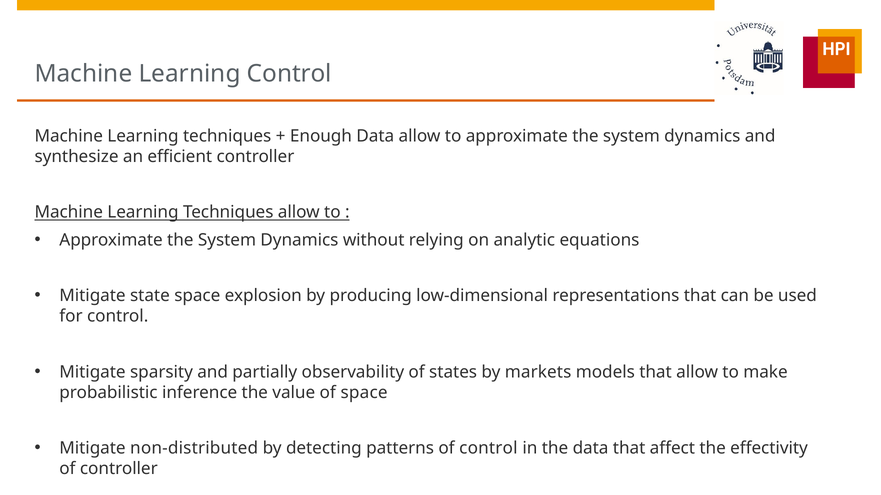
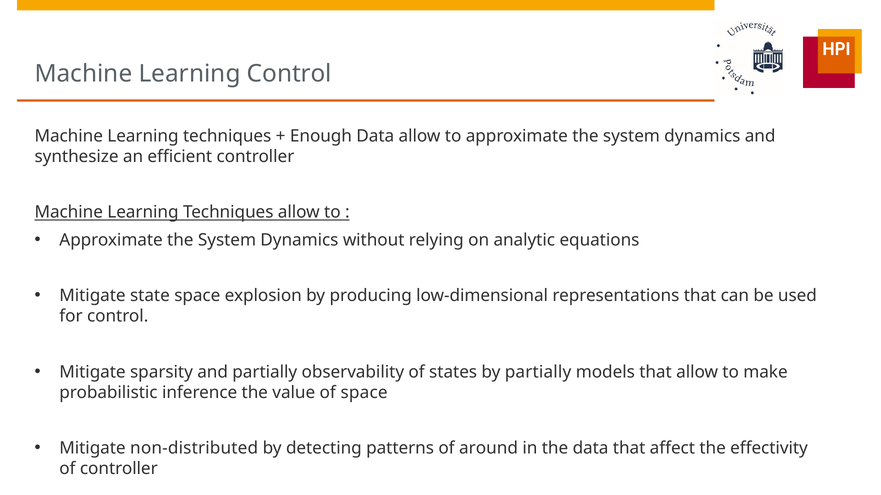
by markets: markets -> partially (538, 372)
of control: control -> around (488, 449)
